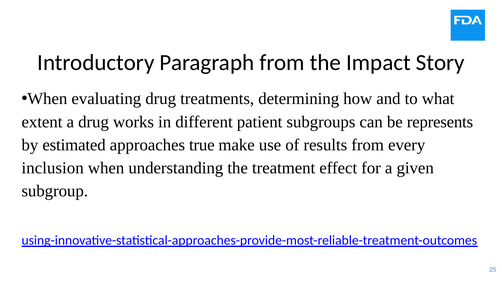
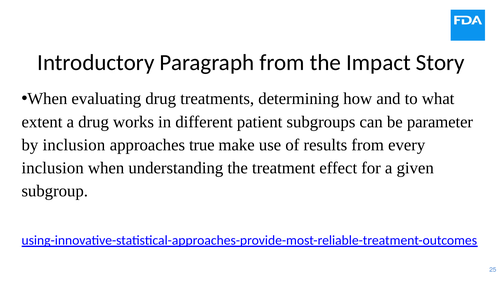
represents: represents -> parameter (440, 122)
by estimated: estimated -> inclusion (74, 145)
